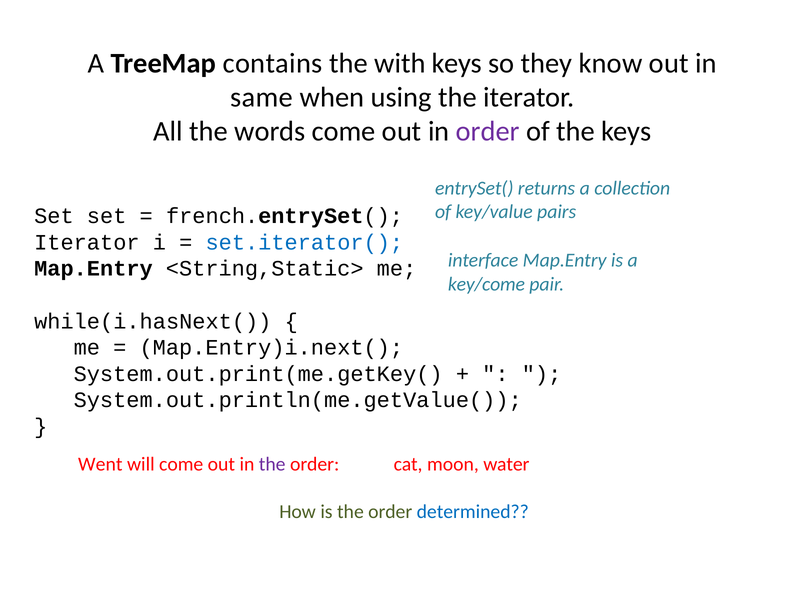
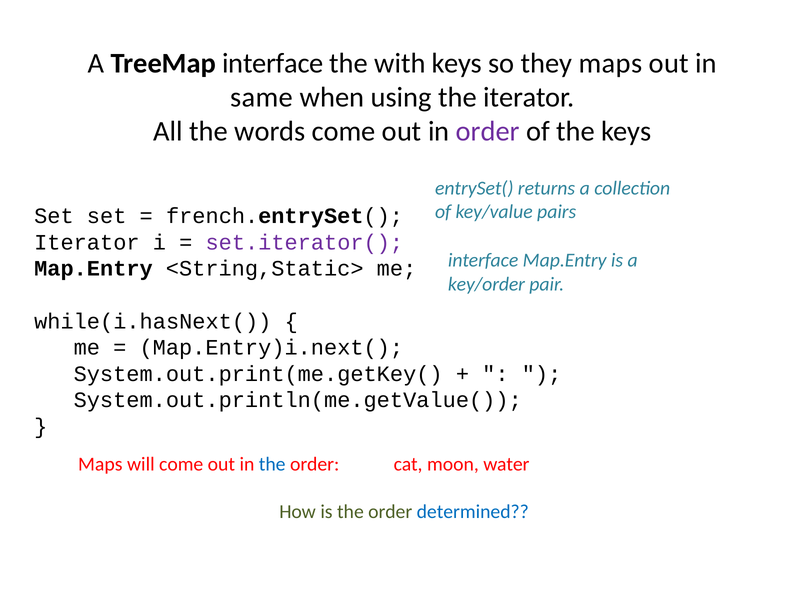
TreeMap contains: contains -> interface (273, 63)
they know: know -> maps (611, 63)
set.iterator( colour: blue -> purple (304, 242)
key/come: key/come -> key/order (486, 284)
Went: Went -> Maps (100, 464)
the colour: purple -> blue (272, 464)
